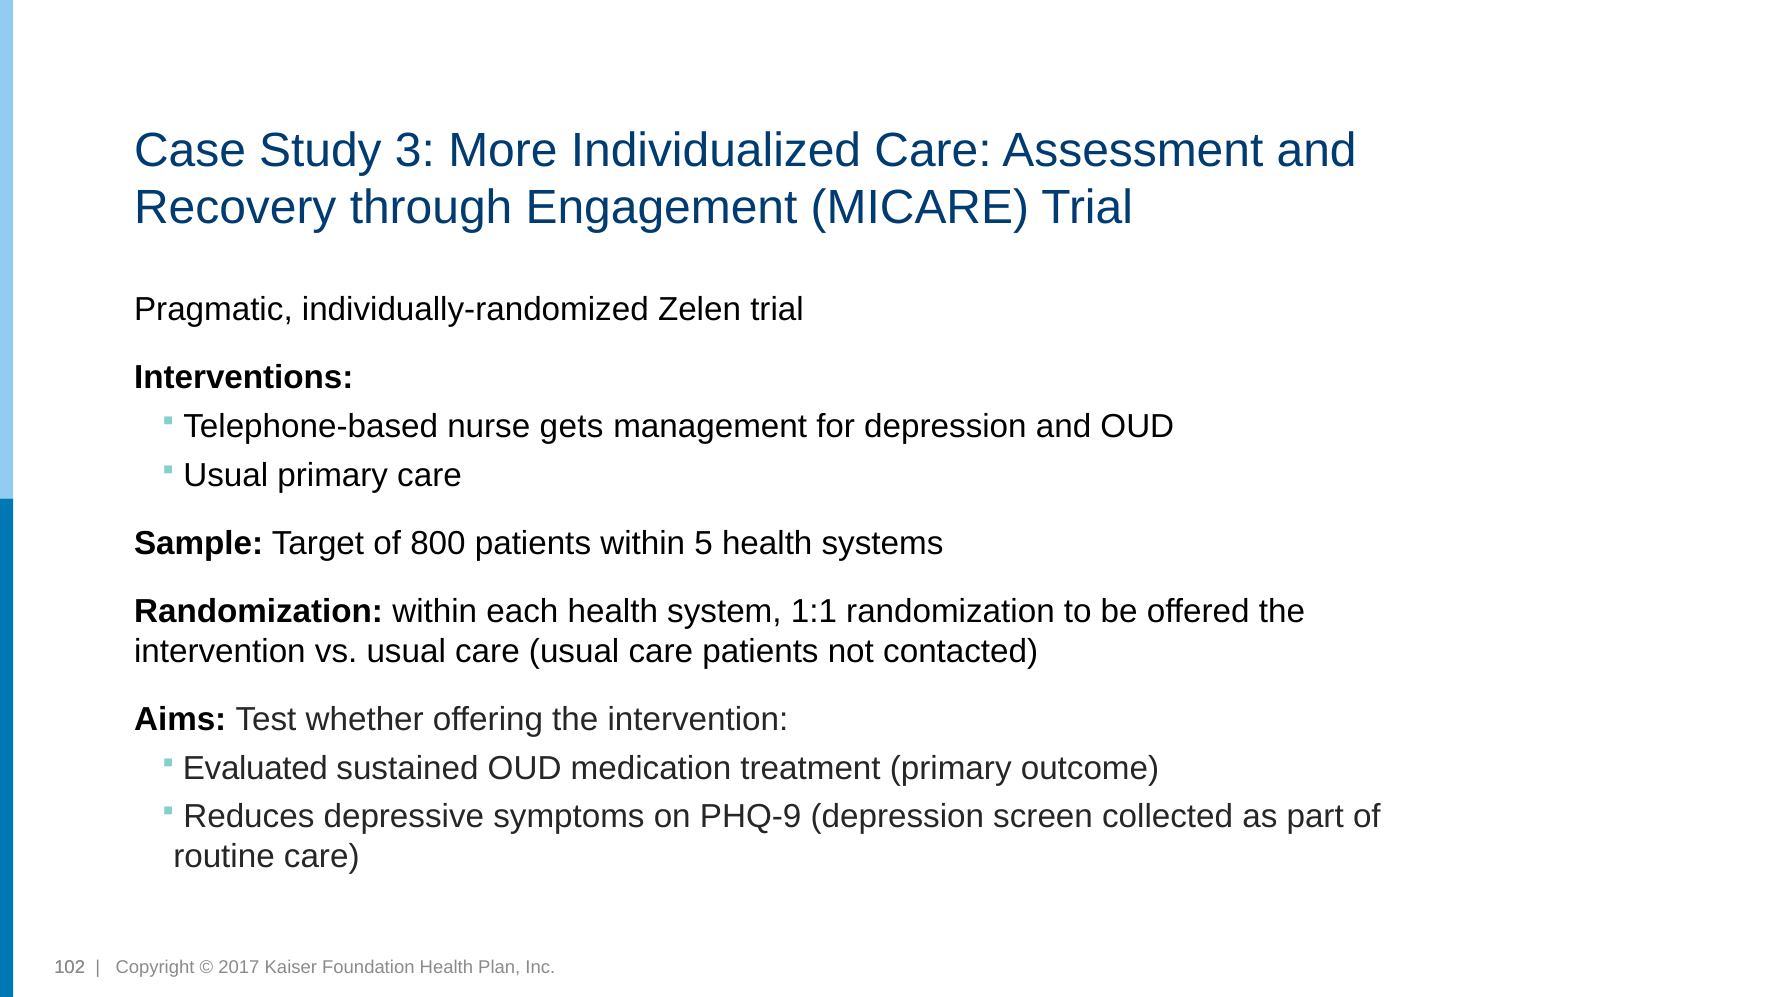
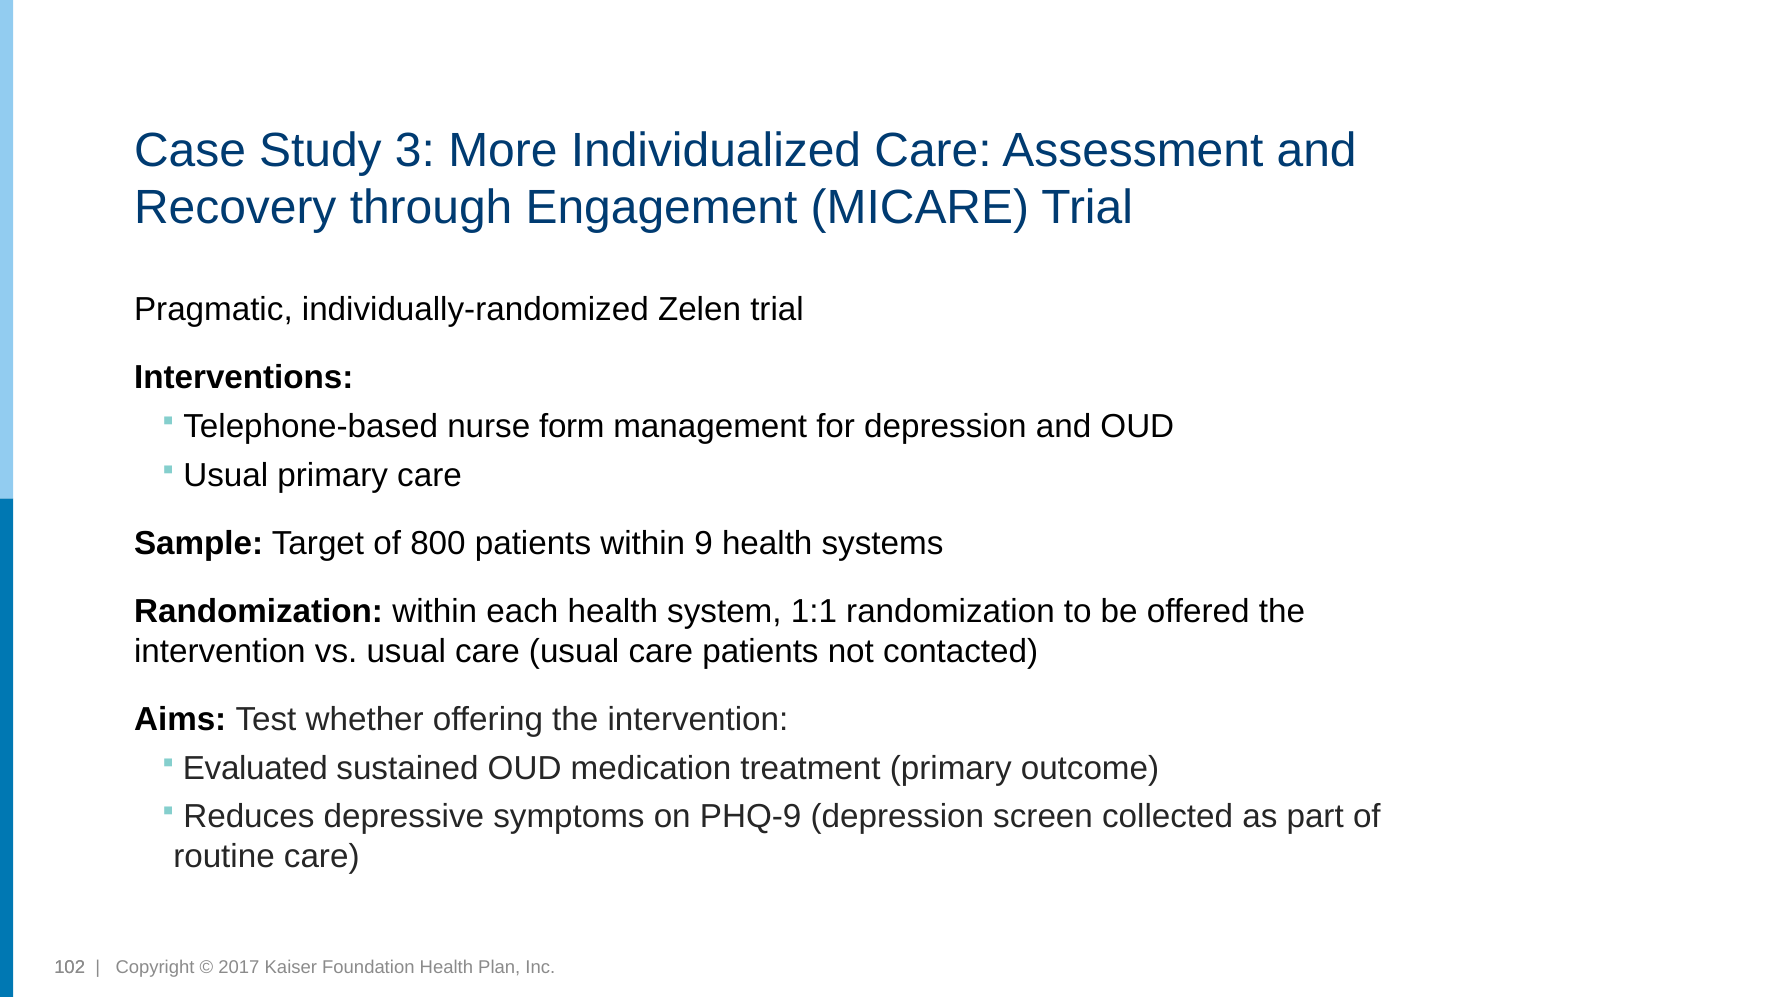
gets: gets -> form (572, 426)
5: 5 -> 9 (704, 543)
